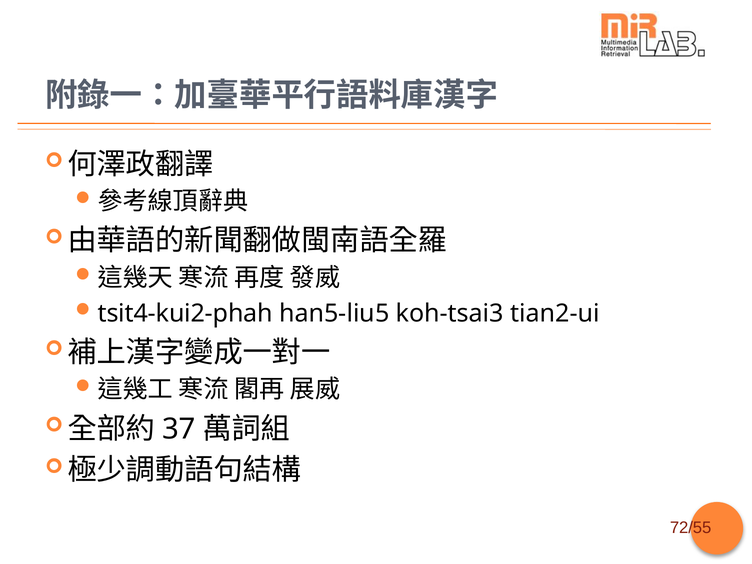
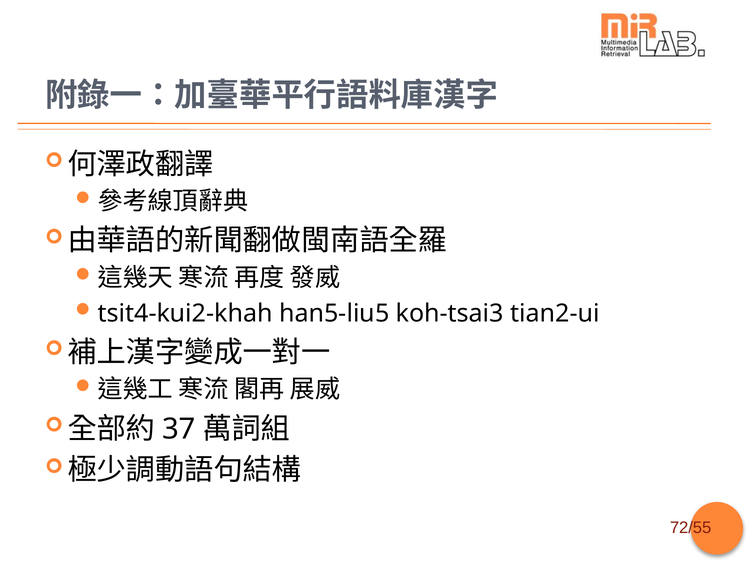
tsit4-kui2-phah: tsit4-kui2-phah -> tsit4-kui2-khah (185, 313)
